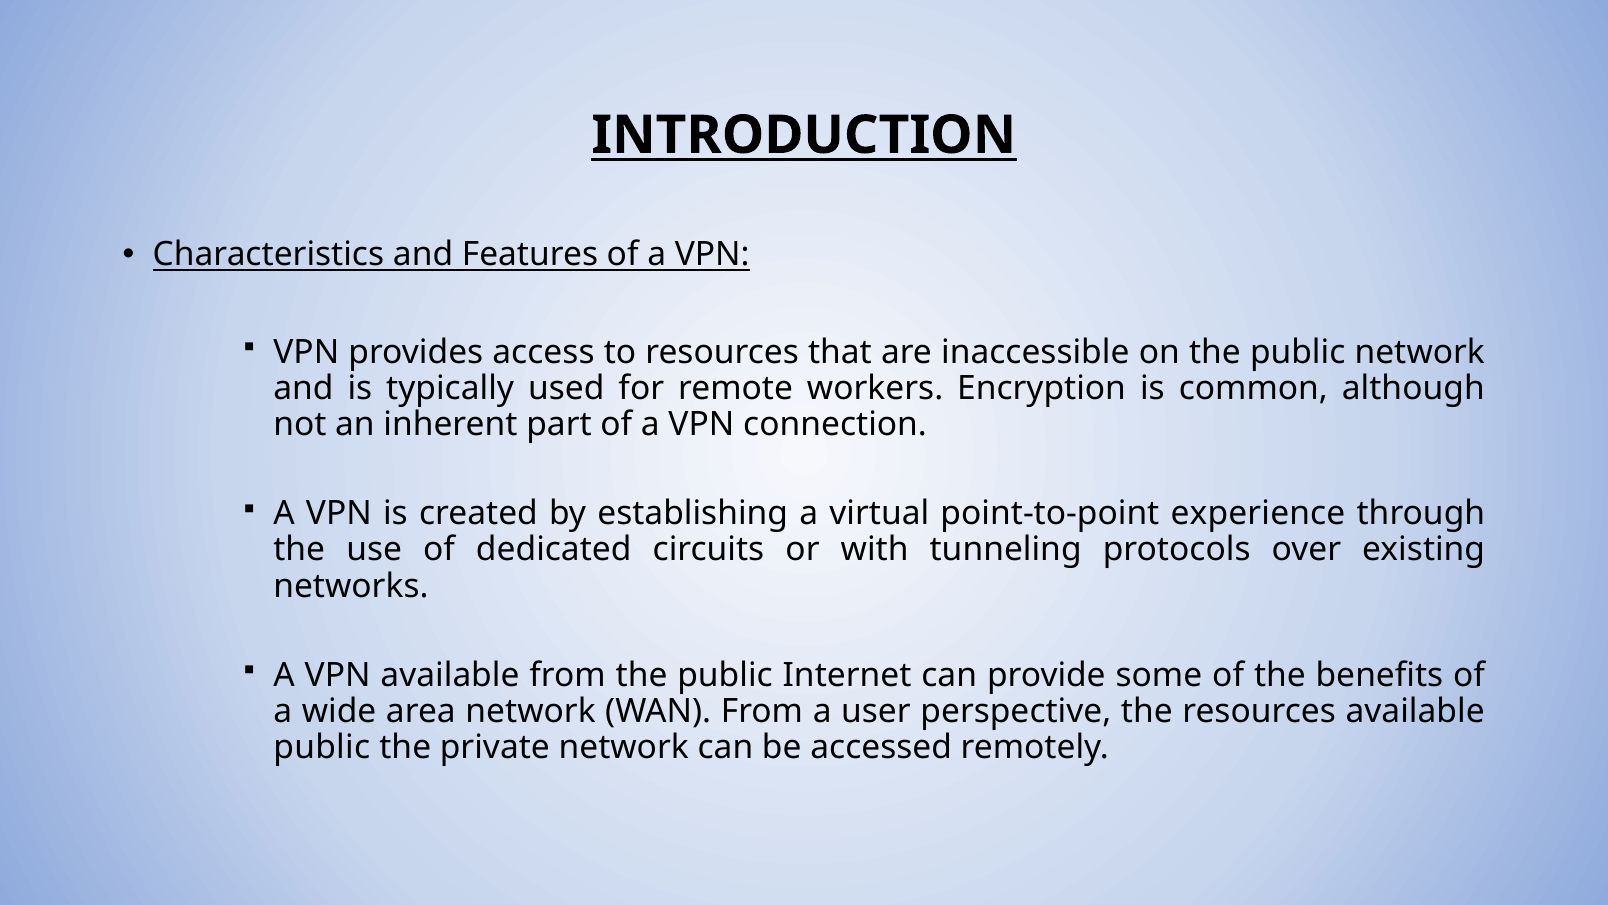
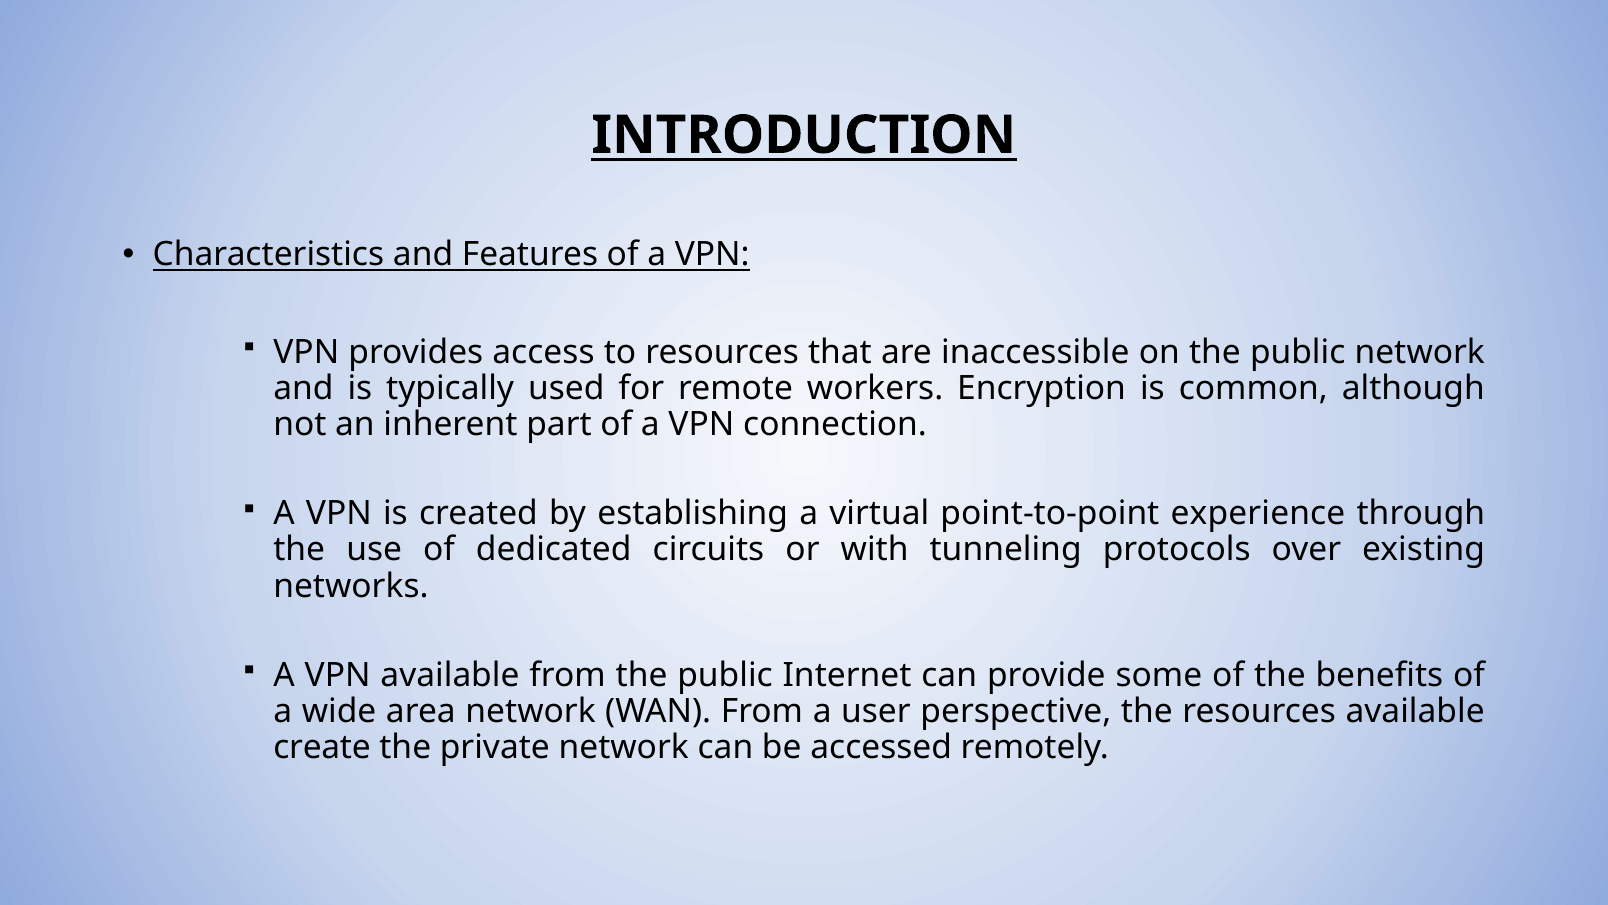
public: public -> create (322, 747)
